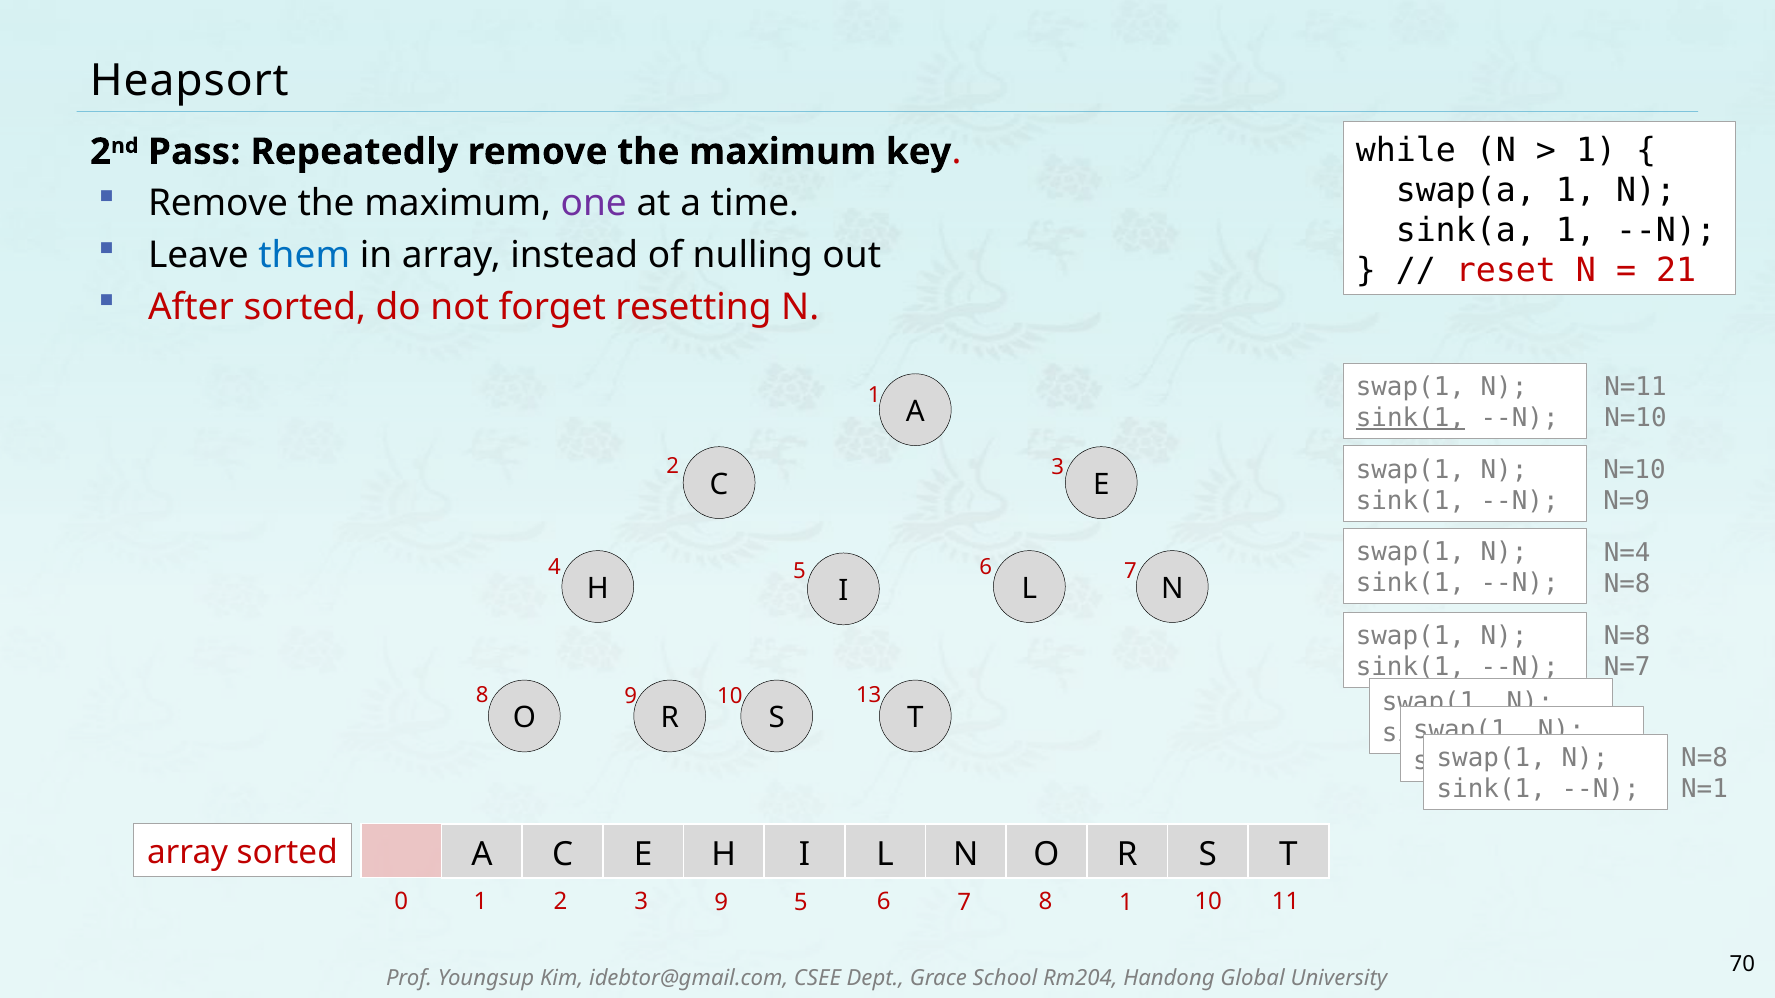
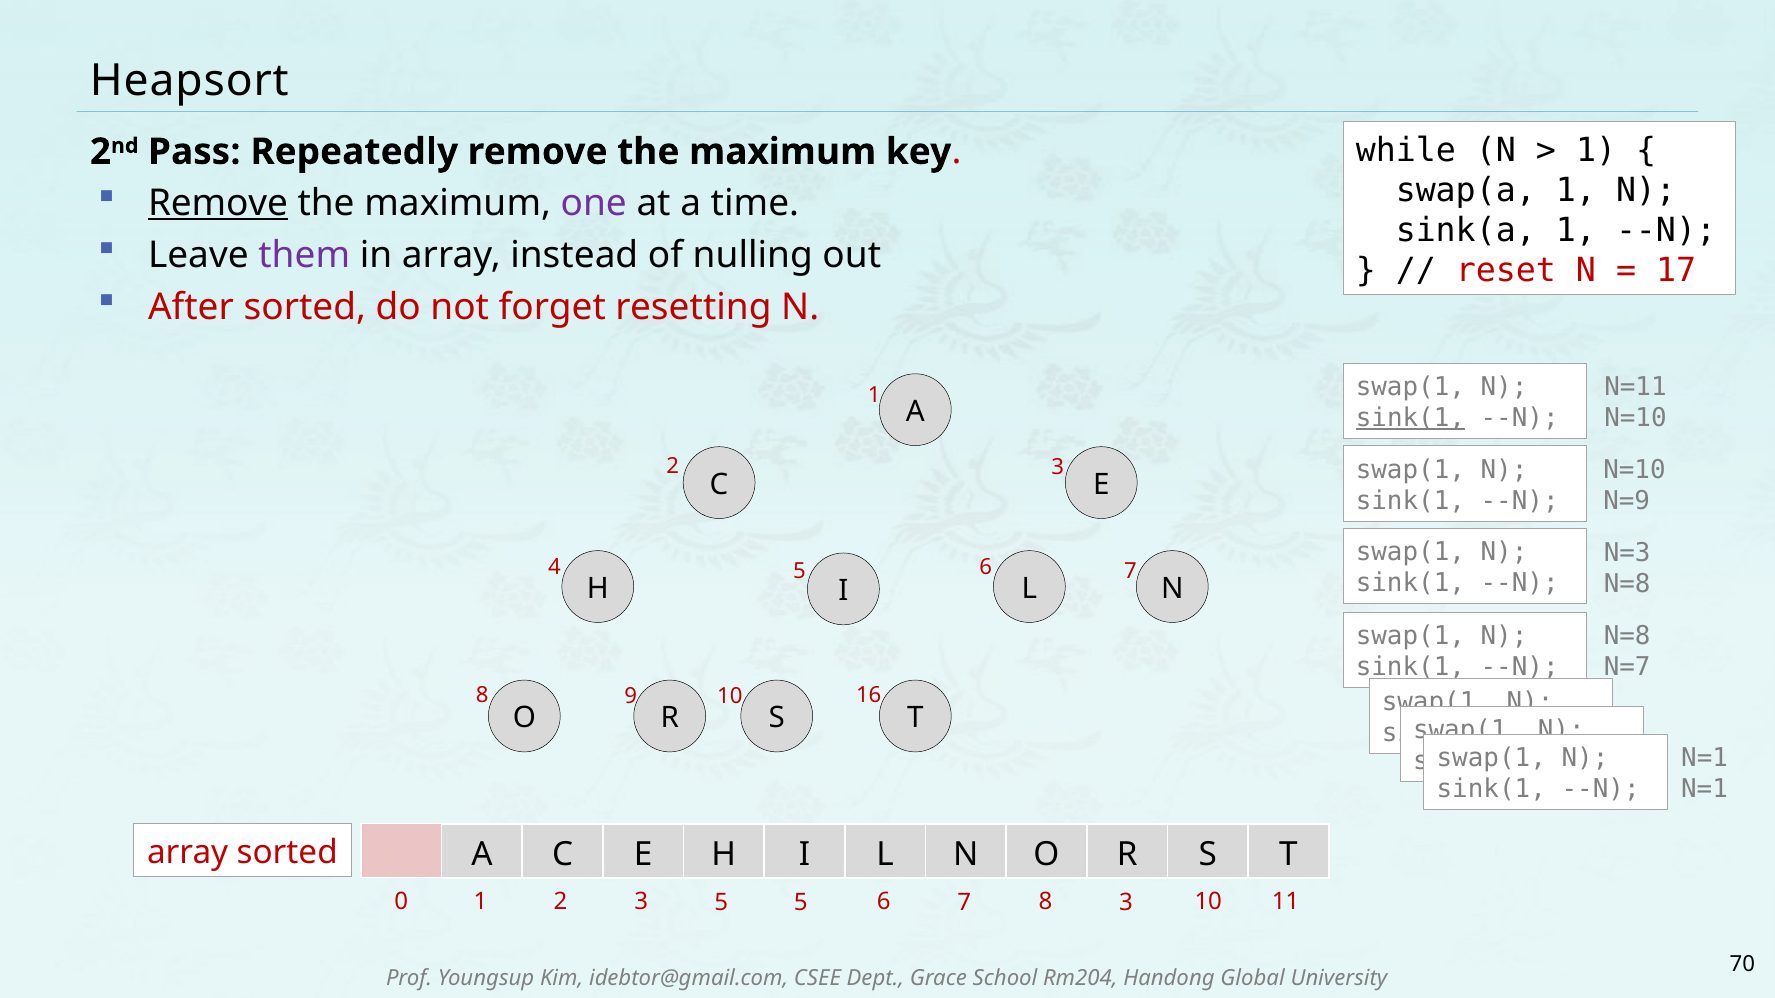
Remove underline: none -> present (218, 204)
them colour: blue -> purple (304, 255)
21: 21 -> 17 (1676, 270)
N=4: N=4 -> N=3 (1627, 553)
13: 13 -> 16 (869, 696)
N=8: N=8 -> N=1 (1705, 758)
9: 9 -> 5 (721, 903)
8 1: 1 -> 3 (1126, 903)
